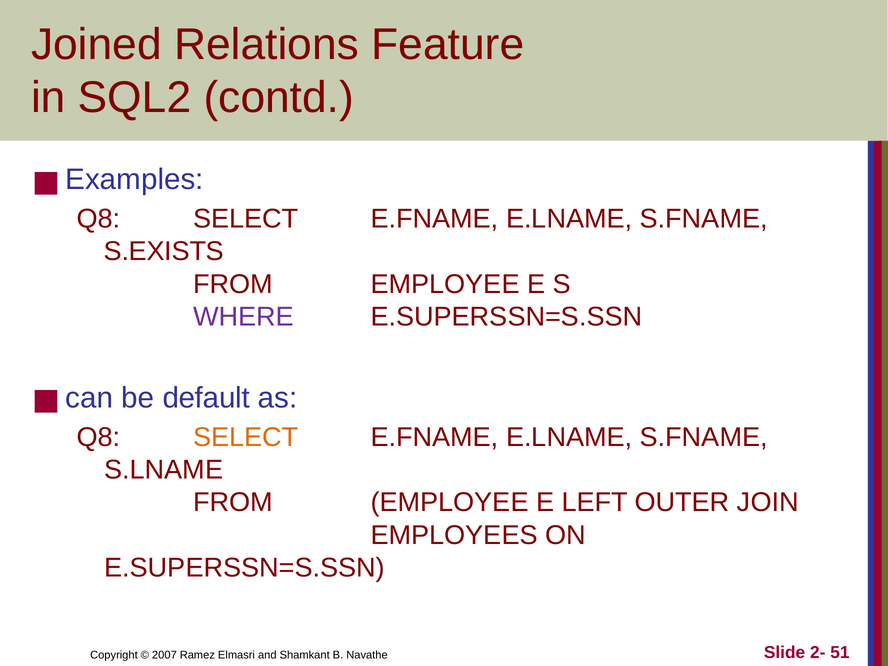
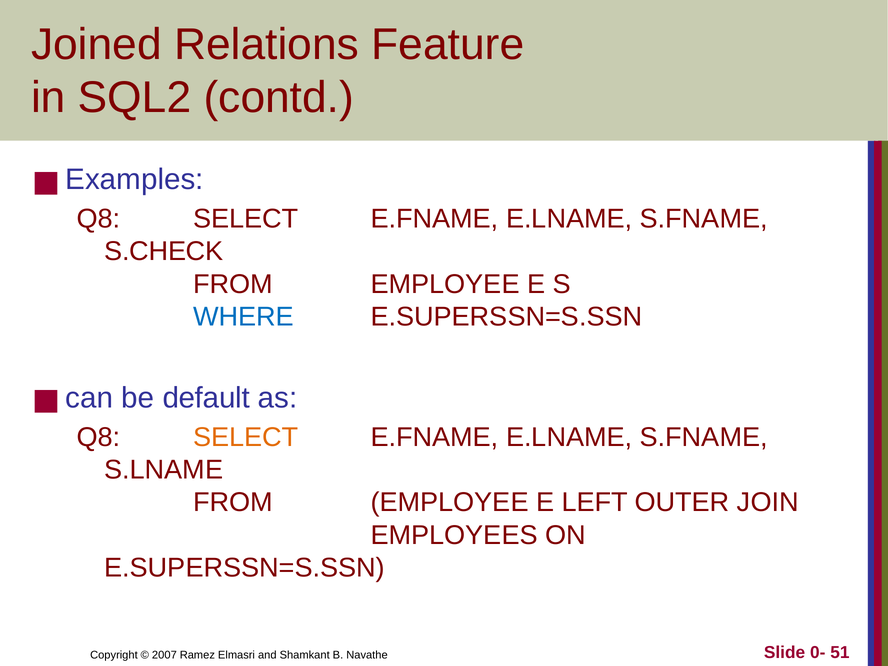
S.EXISTS: S.EXISTS -> S.CHECK (164, 252)
WHERE colour: purple -> blue (244, 317)
2-: 2- -> 0- (818, 652)
